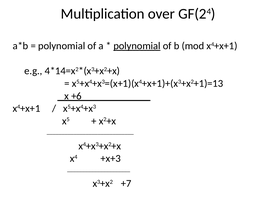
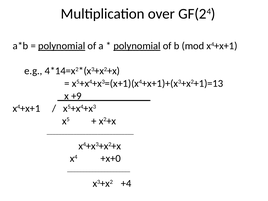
polynomial underline: none -> present (62, 46)
+6: +6 -> +9 (76, 96)
+x+3: +x+3 -> +x+0 (111, 159)
+7: +7 -> +4 (126, 184)
